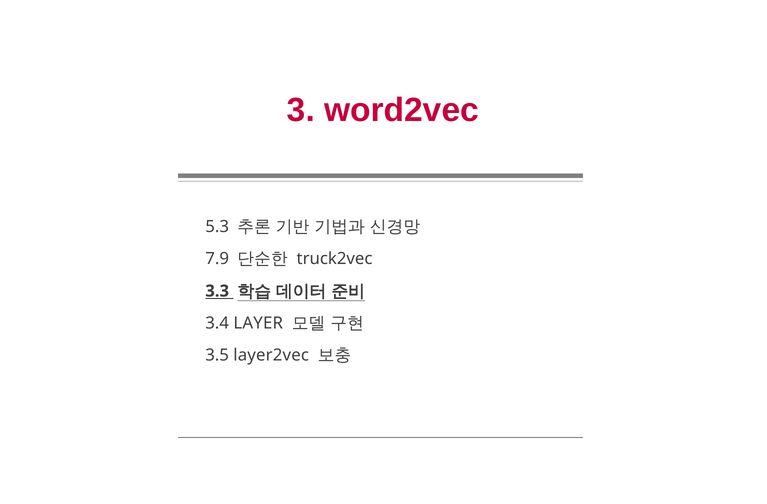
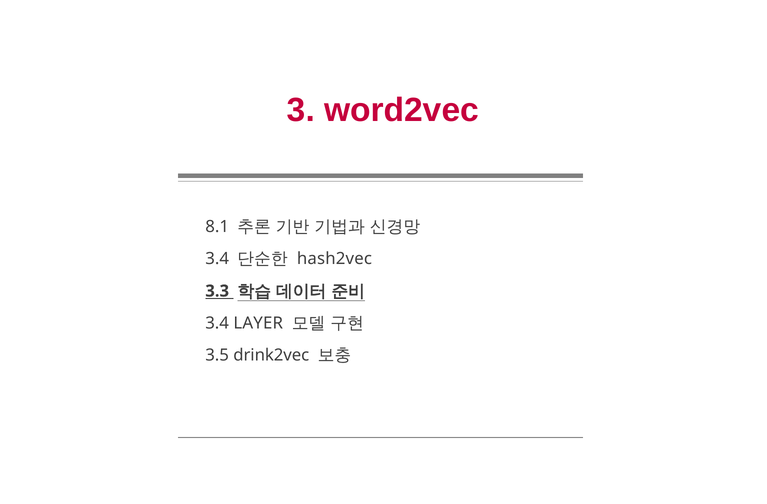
5.3: 5.3 -> 8.1 (217, 227)
7.9: 7.9 -> 3.4 (217, 259)
truck2vec: truck2vec -> hash2vec (334, 259)
layer2vec: layer2vec -> drink2vec (271, 355)
